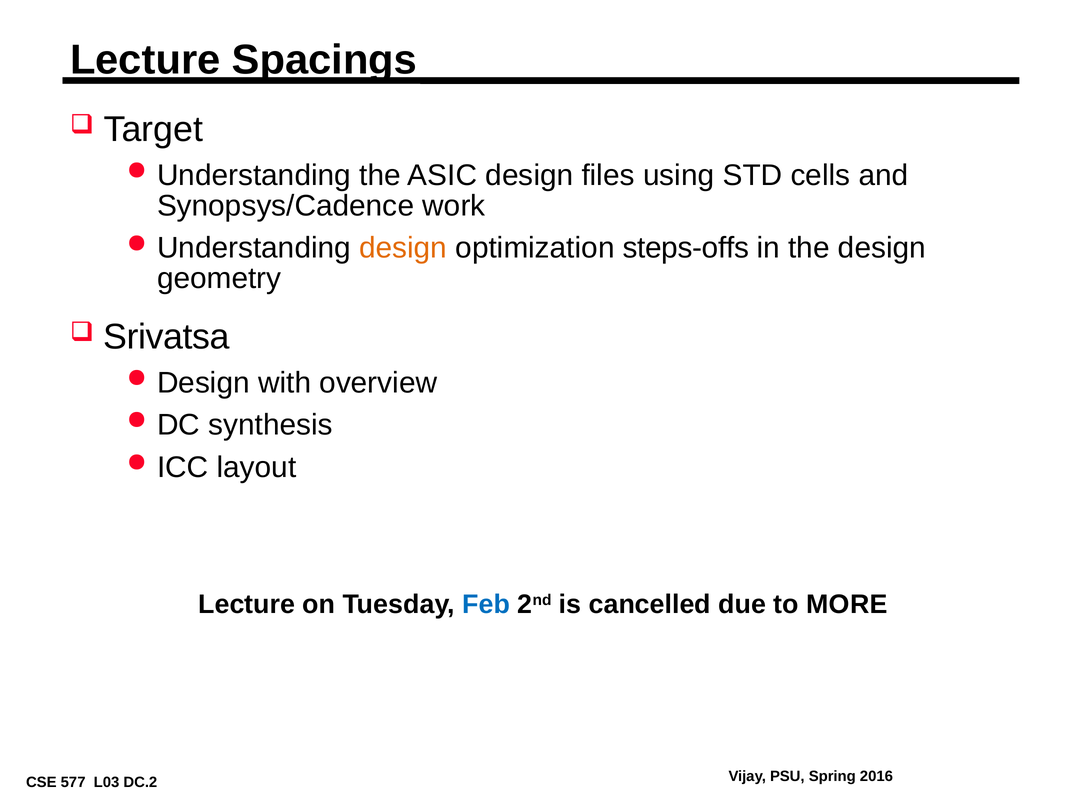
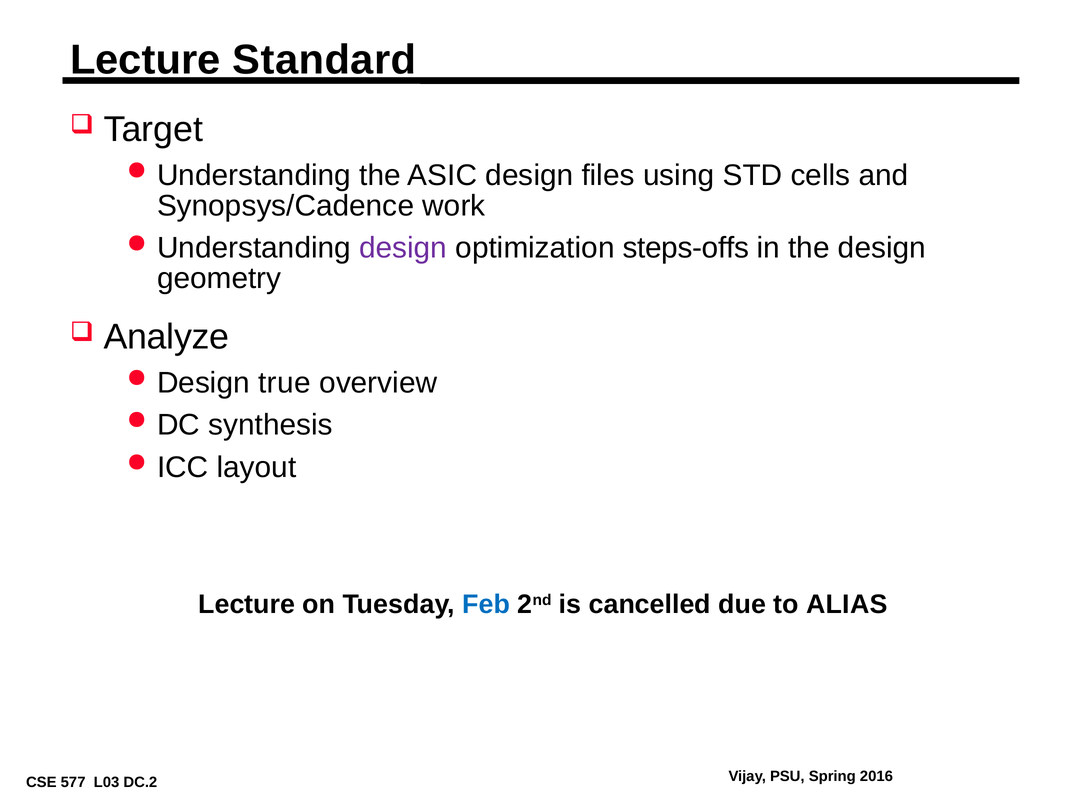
Spacings: Spacings -> Standard (324, 60)
design colour: orange -> purple (403, 248)
Srivatsa: Srivatsa -> Analyze (166, 337)
with: with -> true (284, 383)
MORE: MORE -> ALIAS (847, 604)
